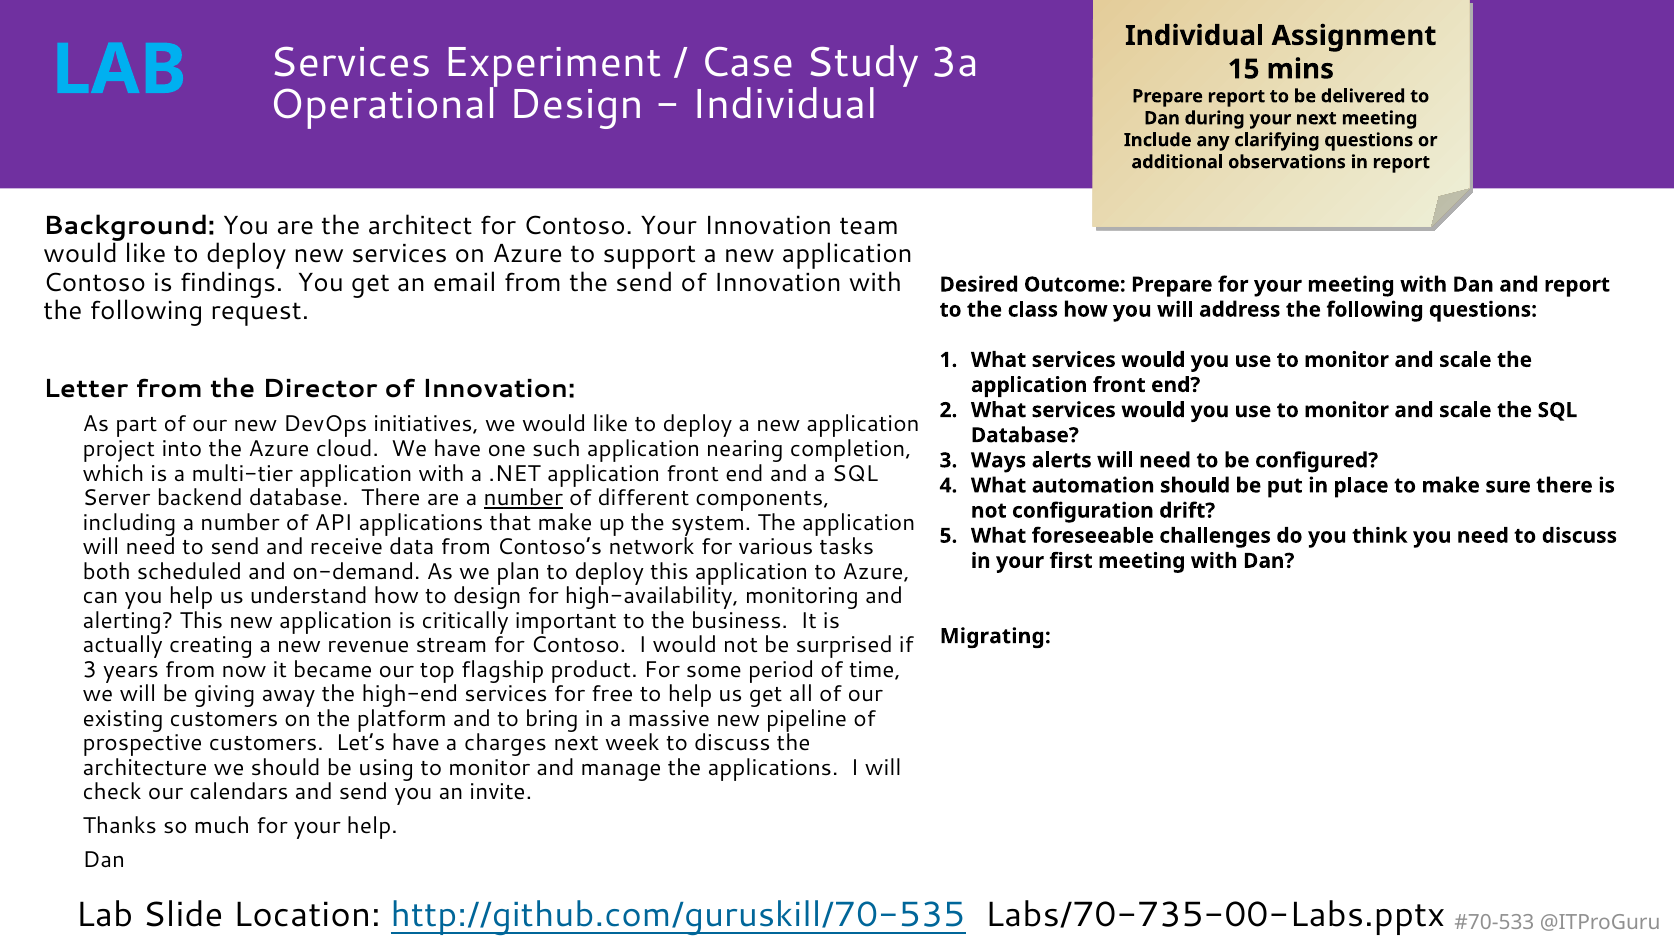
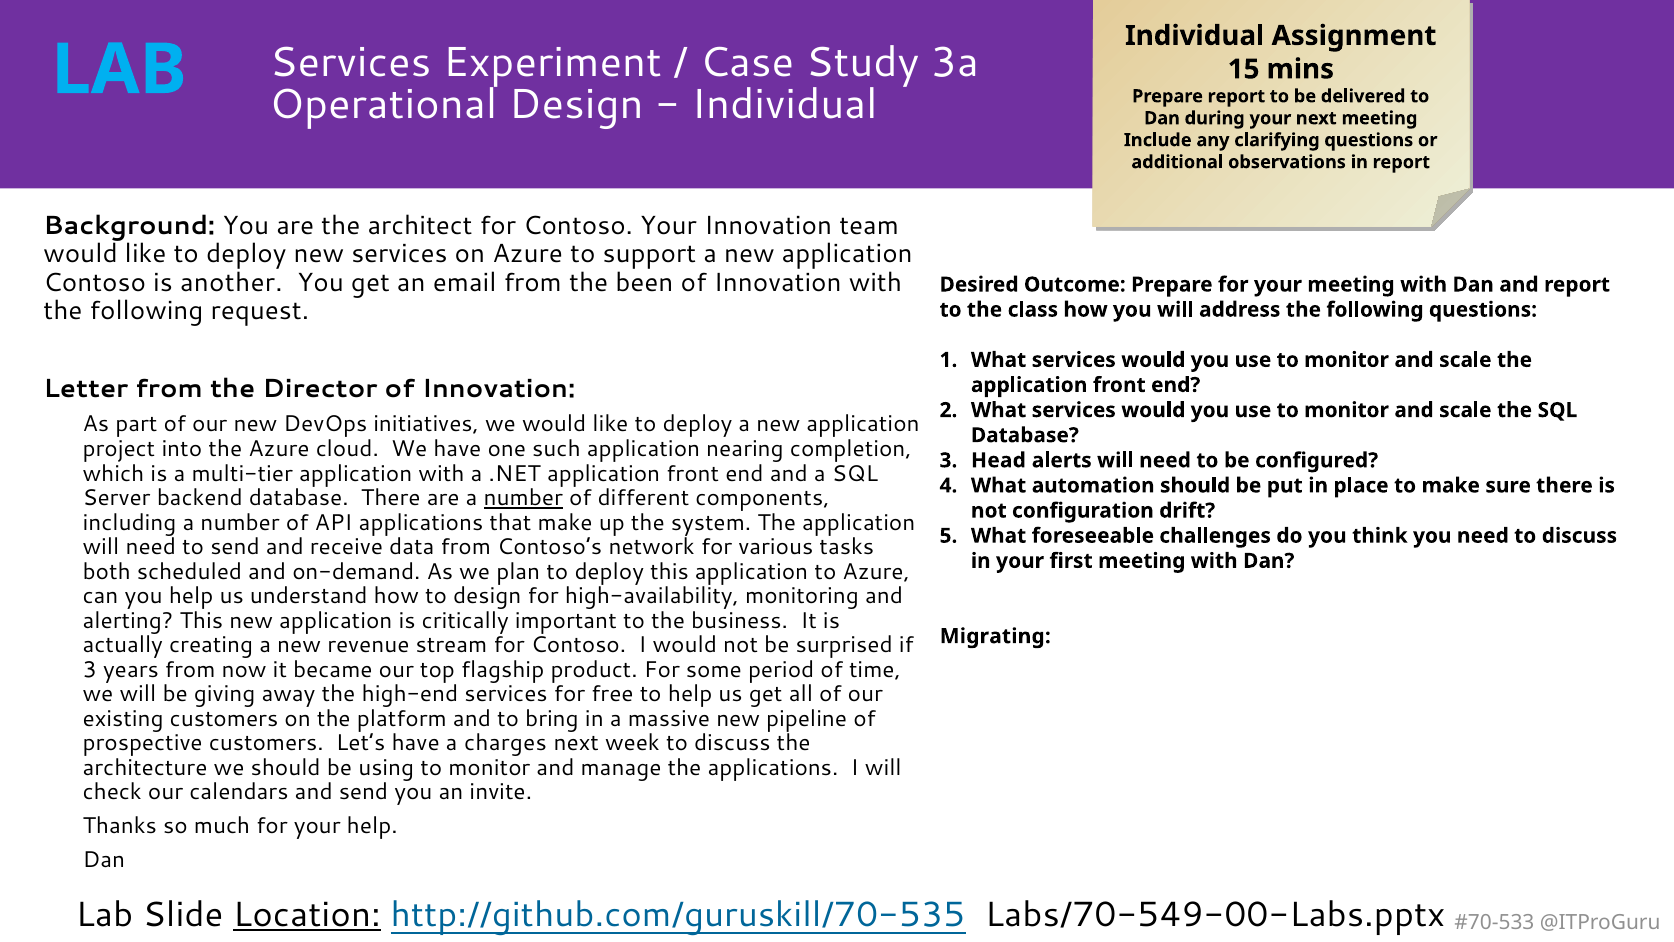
findings: findings -> another (231, 282)
the send: send -> been (644, 282)
Ways: Ways -> Head (998, 460)
Location underline: none -> present (307, 915)
Labs/70-735-00-Labs.pptx: Labs/70-735-00-Labs.pptx -> Labs/70-549-00-Labs.pptx (1215, 915)
